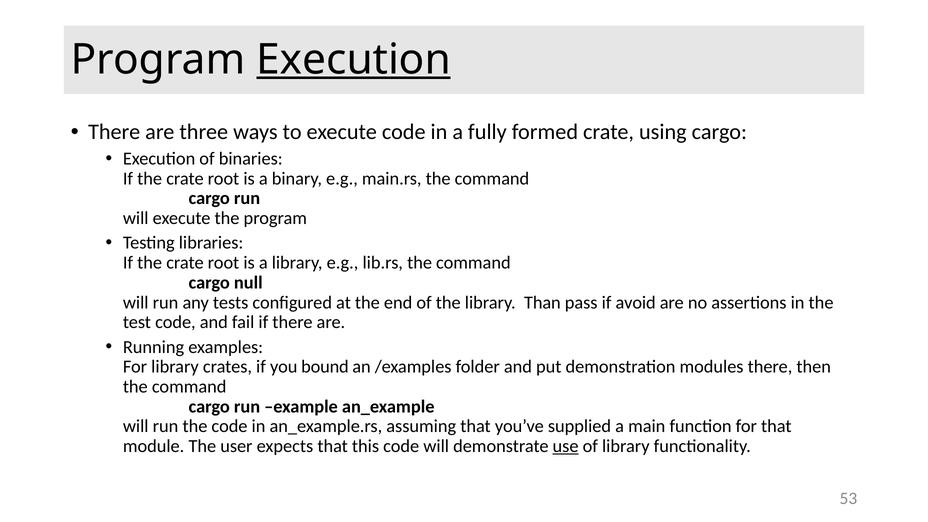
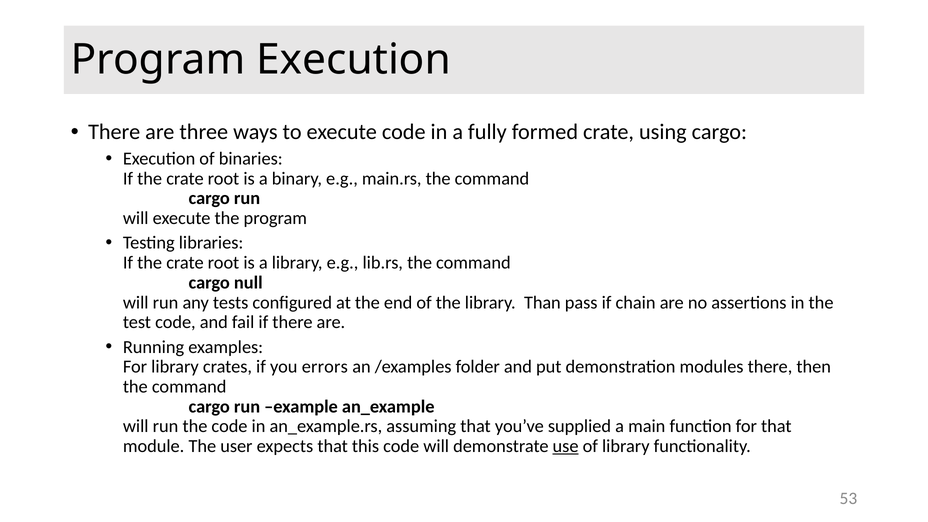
Execution underline: present -> none (354, 60)
avoid: avoid -> chain (636, 302)
bound: bound -> errors (325, 367)
